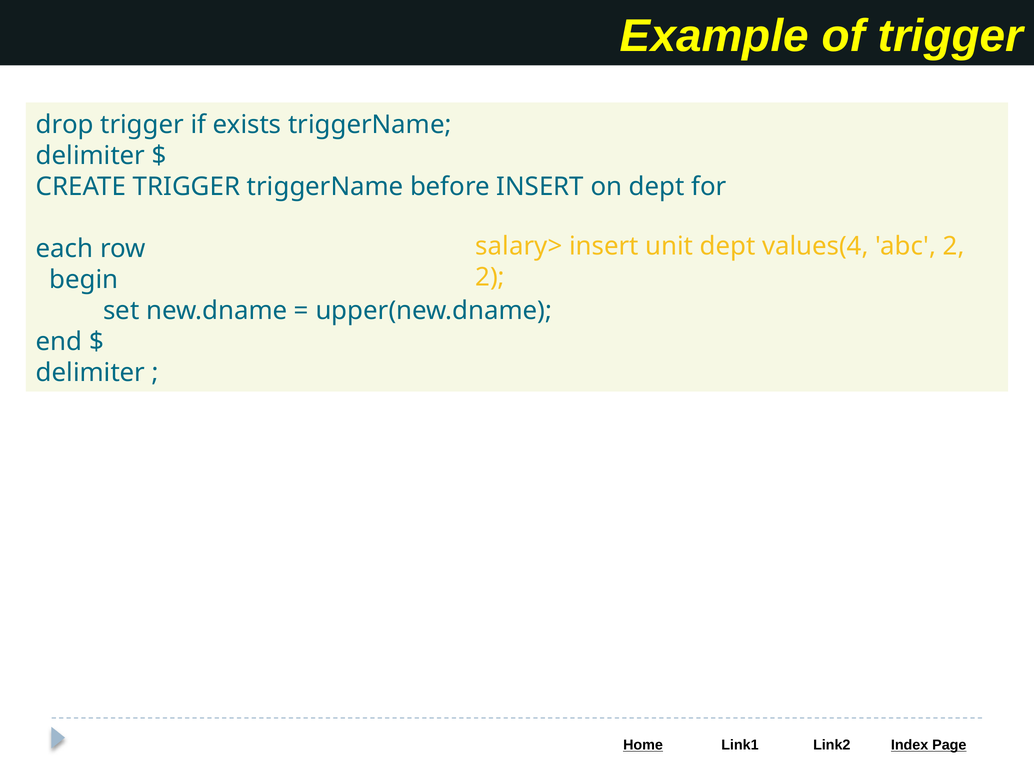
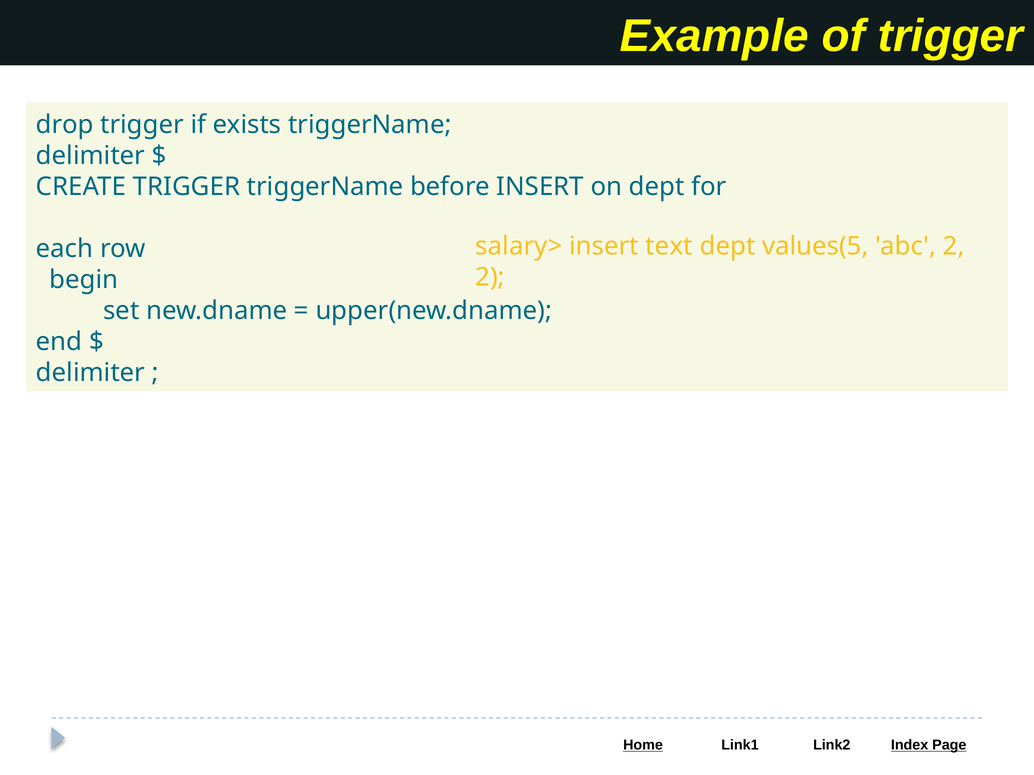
unit: unit -> text (669, 246)
values(4: values(4 -> values(5 (815, 246)
